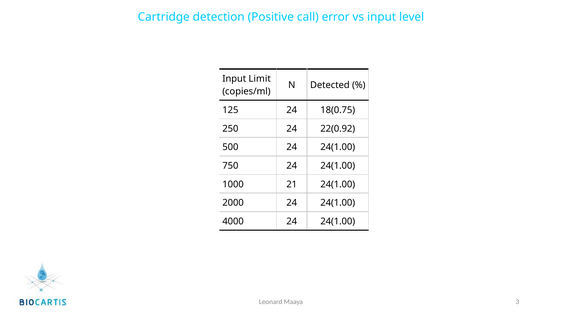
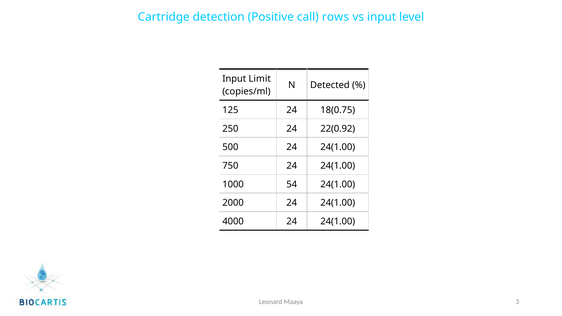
error: error -> rows (336, 17)
21: 21 -> 54 (292, 184)
